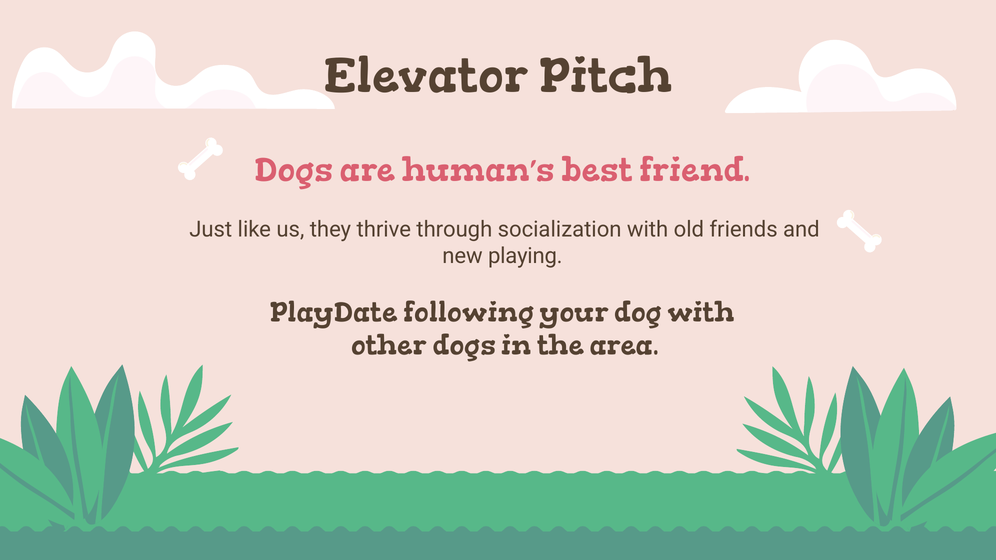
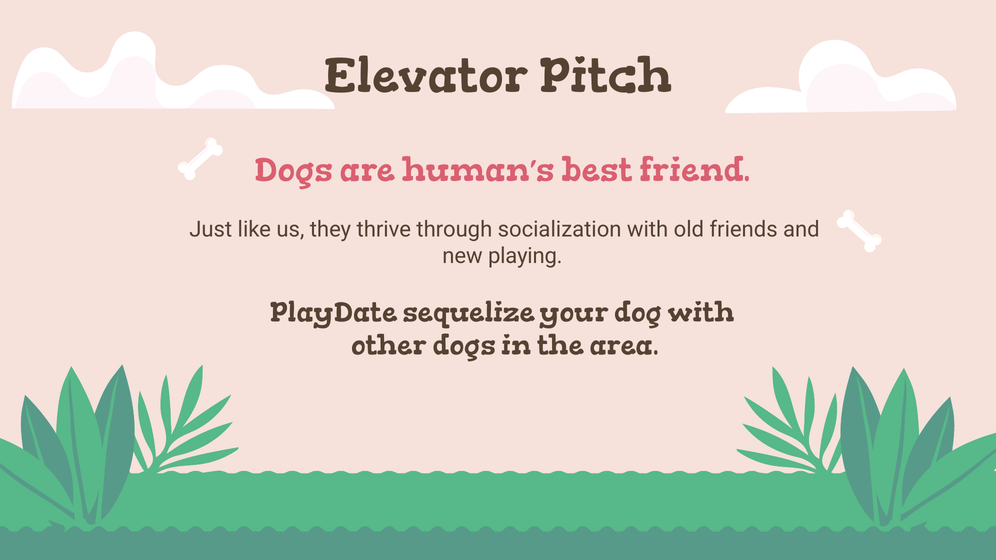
following: following -> sequelize (469, 313)
